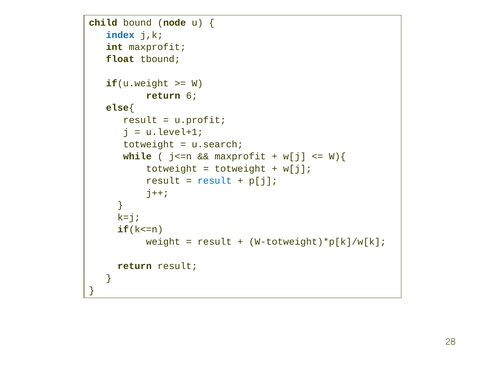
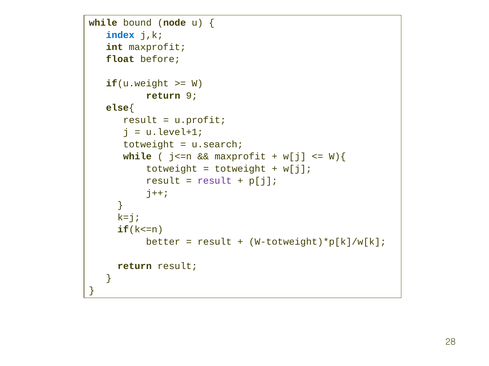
child: child -> while (103, 23)
tbound: tbound -> before (160, 59)
6: 6 -> 9 (192, 96)
result colour: blue -> purple (215, 181)
weight: weight -> better (163, 242)
